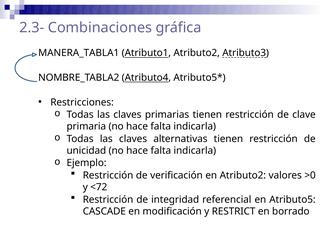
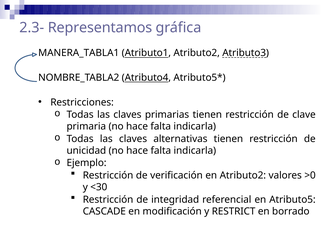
Combinaciones: Combinaciones -> Representamos (100, 28)
<72: <72 -> <30 (99, 187)
